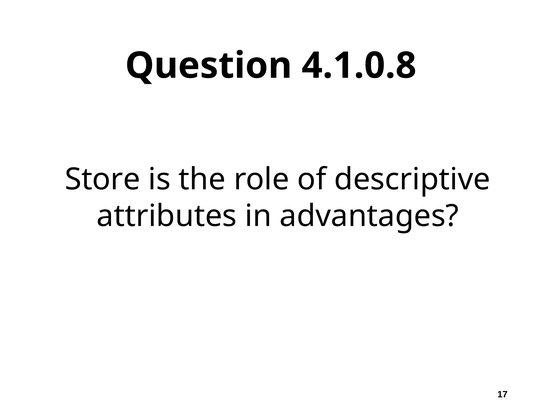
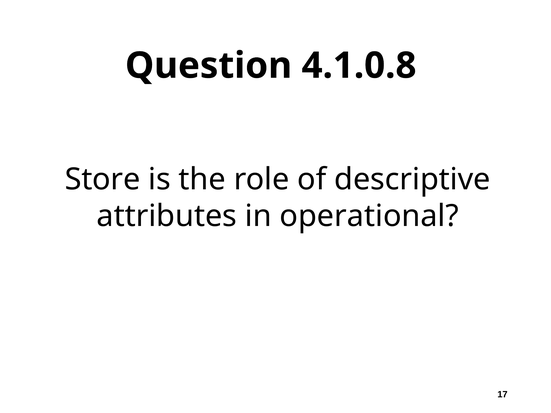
advantages: advantages -> operational (369, 216)
